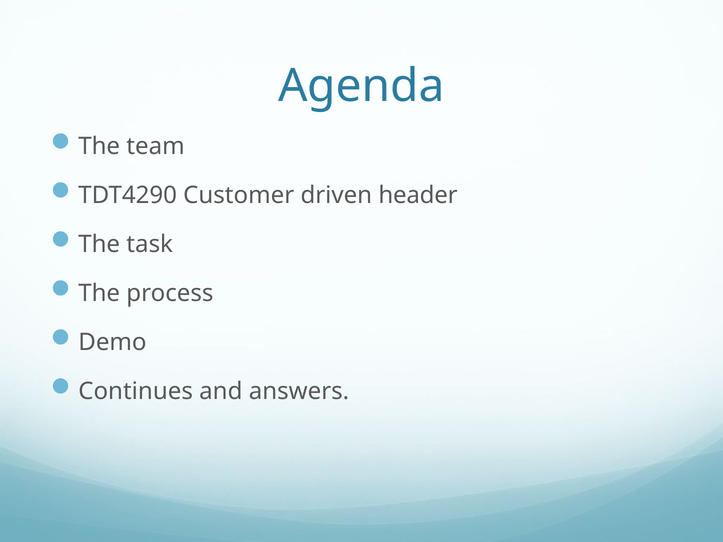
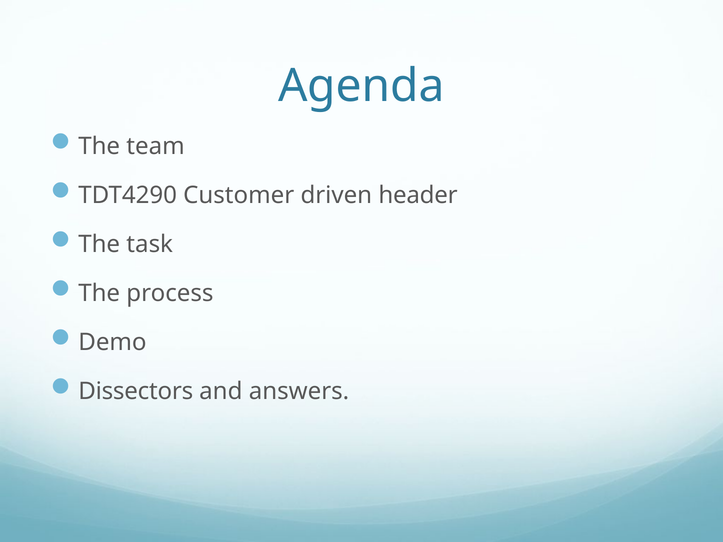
Continues: Continues -> Dissectors (136, 391)
